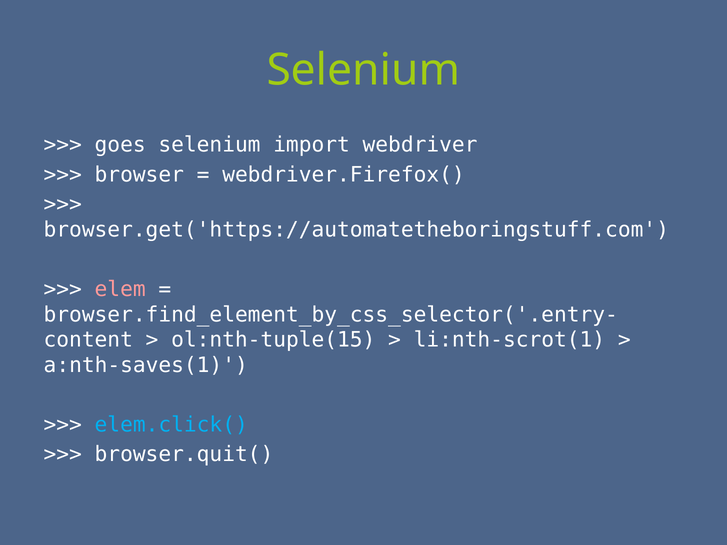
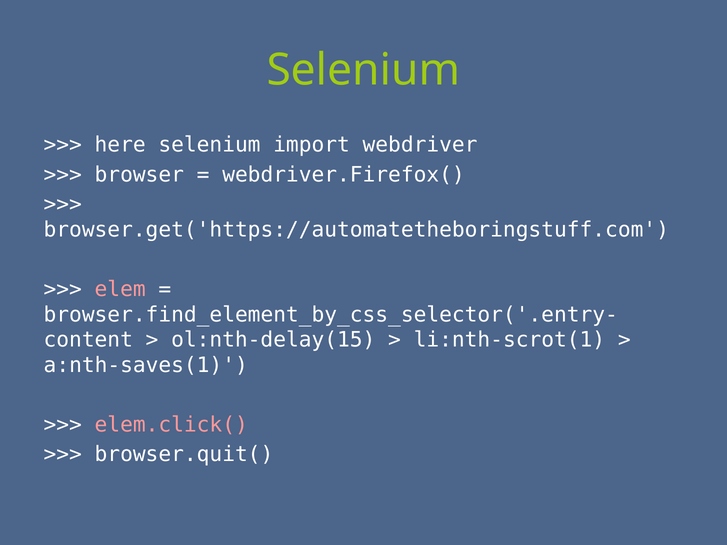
goes: goes -> here (120, 145)
ol:nth-tuple(15: ol:nth-tuple(15 -> ol:nth-delay(15 (273, 340)
elem.click( colour: light blue -> pink (171, 425)
